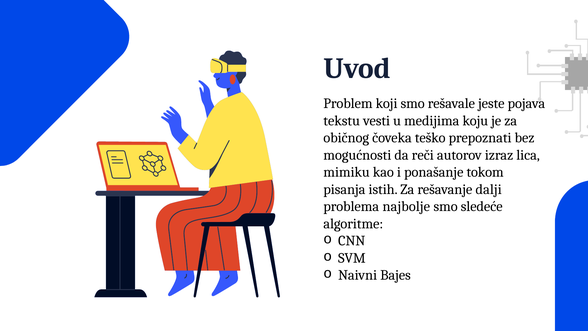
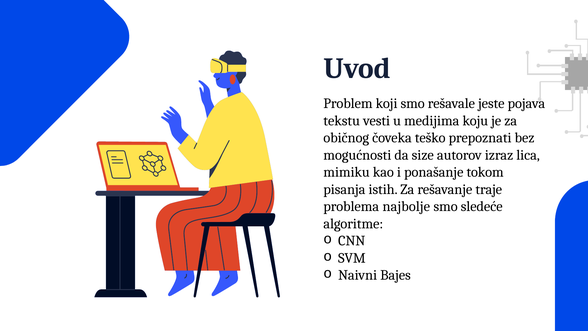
reči: reči -> size (423, 155)
dalji: dalji -> traje (489, 189)
